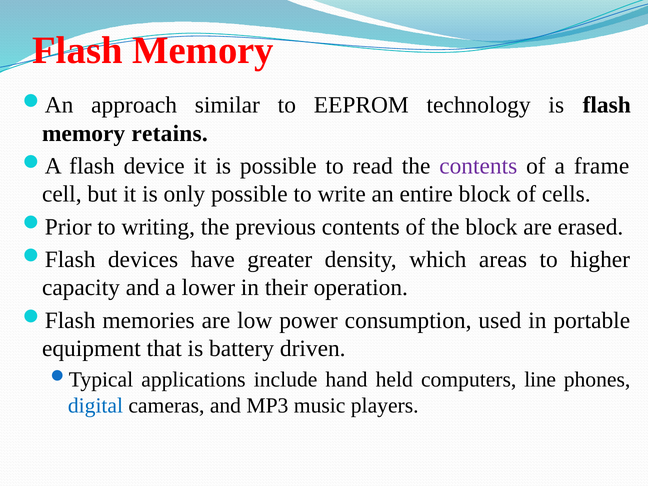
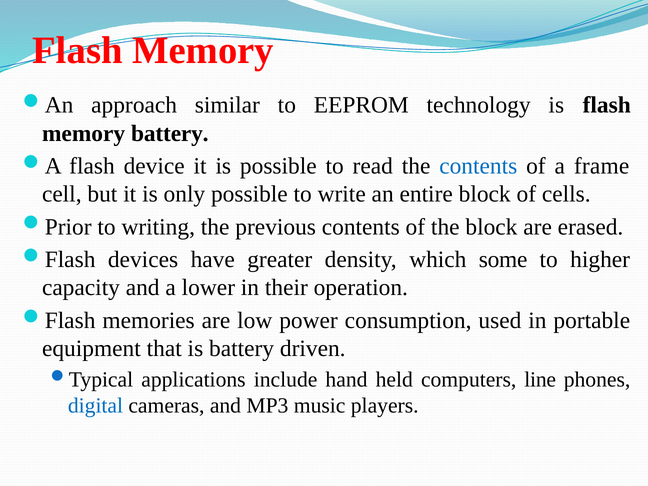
memory retains: retains -> battery (170, 133)
contents colour: purple -> blue (478, 166)
areas: areas -> some (503, 260)
